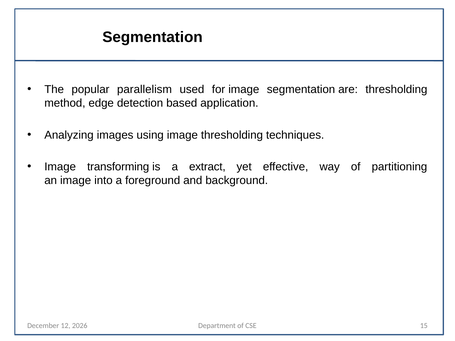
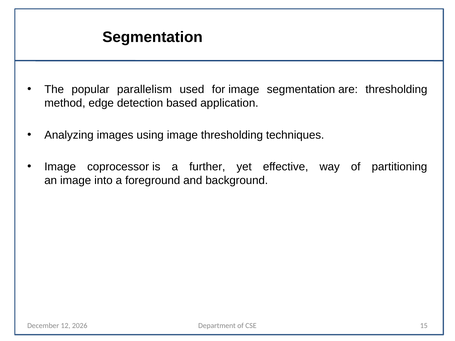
transforming: transforming -> coprocessor (118, 167)
extract: extract -> further (207, 167)
